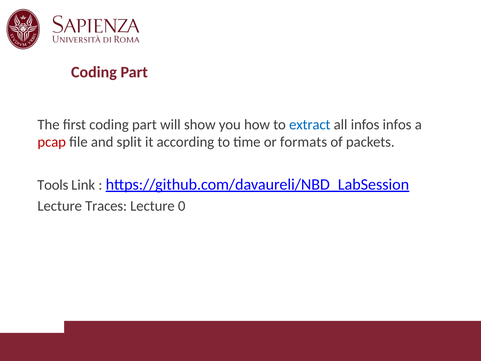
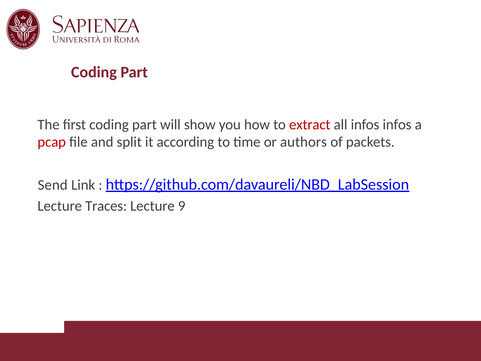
extract colour: blue -> red (310, 124)
formats: formats -> authors (303, 142)
Tools: Tools -> Send (53, 185)
0: 0 -> 9 (182, 206)
